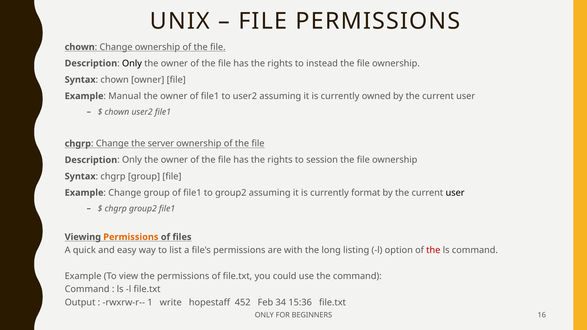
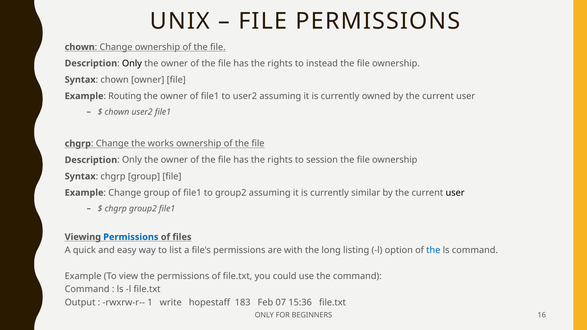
Manual: Manual -> Routing (125, 96)
server: server -> works (161, 144)
format: format -> similar (366, 193)
Permissions colour: orange -> blue (131, 237)
the colour: red -> blue (433, 250)
452: 452 -> 183 (243, 303)
34: 34 -> 07 (281, 303)
